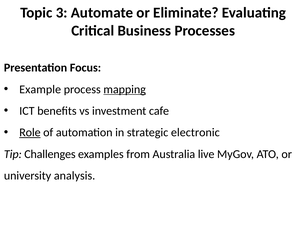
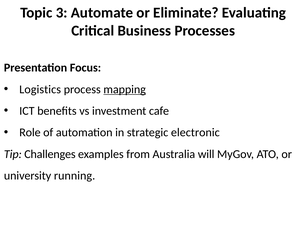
Example: Example -> Logistics (40, 89)
Role underline: present -> none (30, 133)
live: live -> will (206, 154)
analysis: analysis -> running (75, 176)
